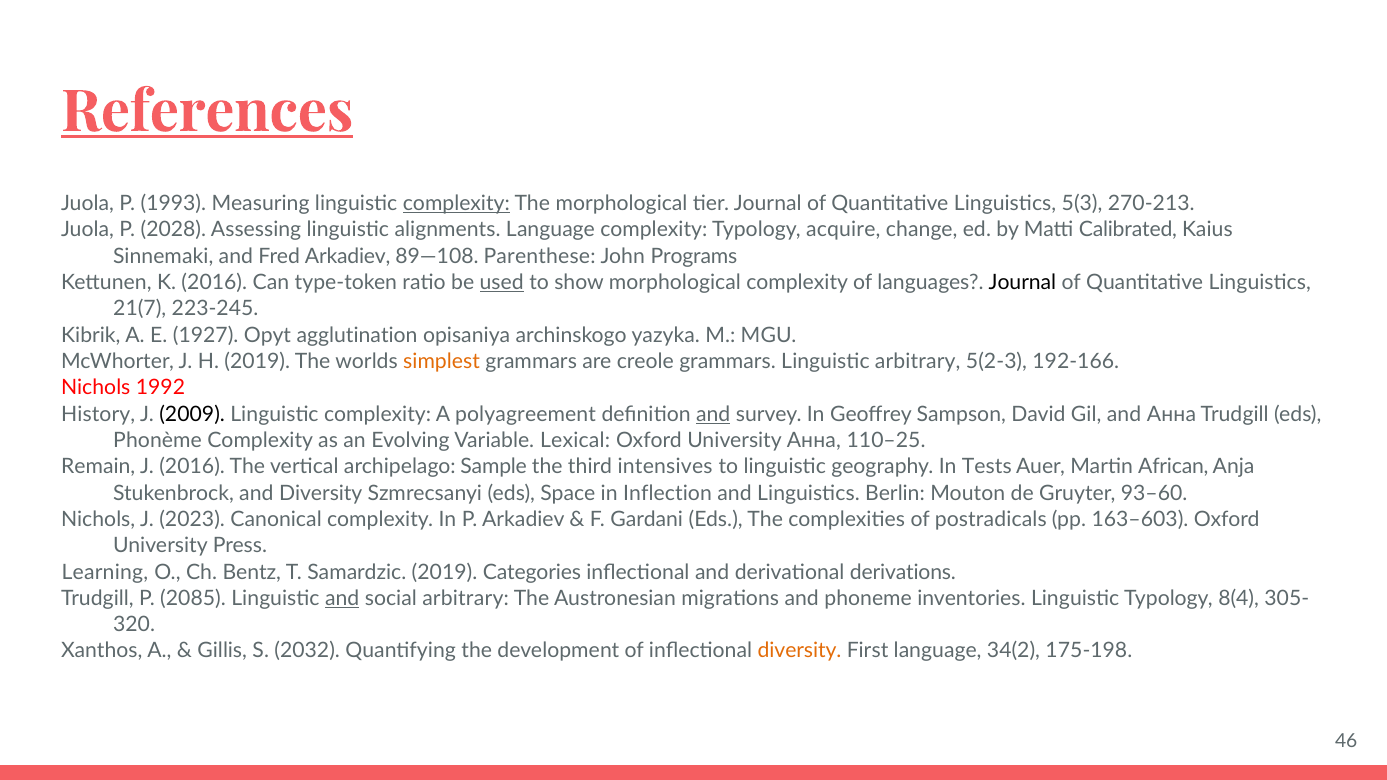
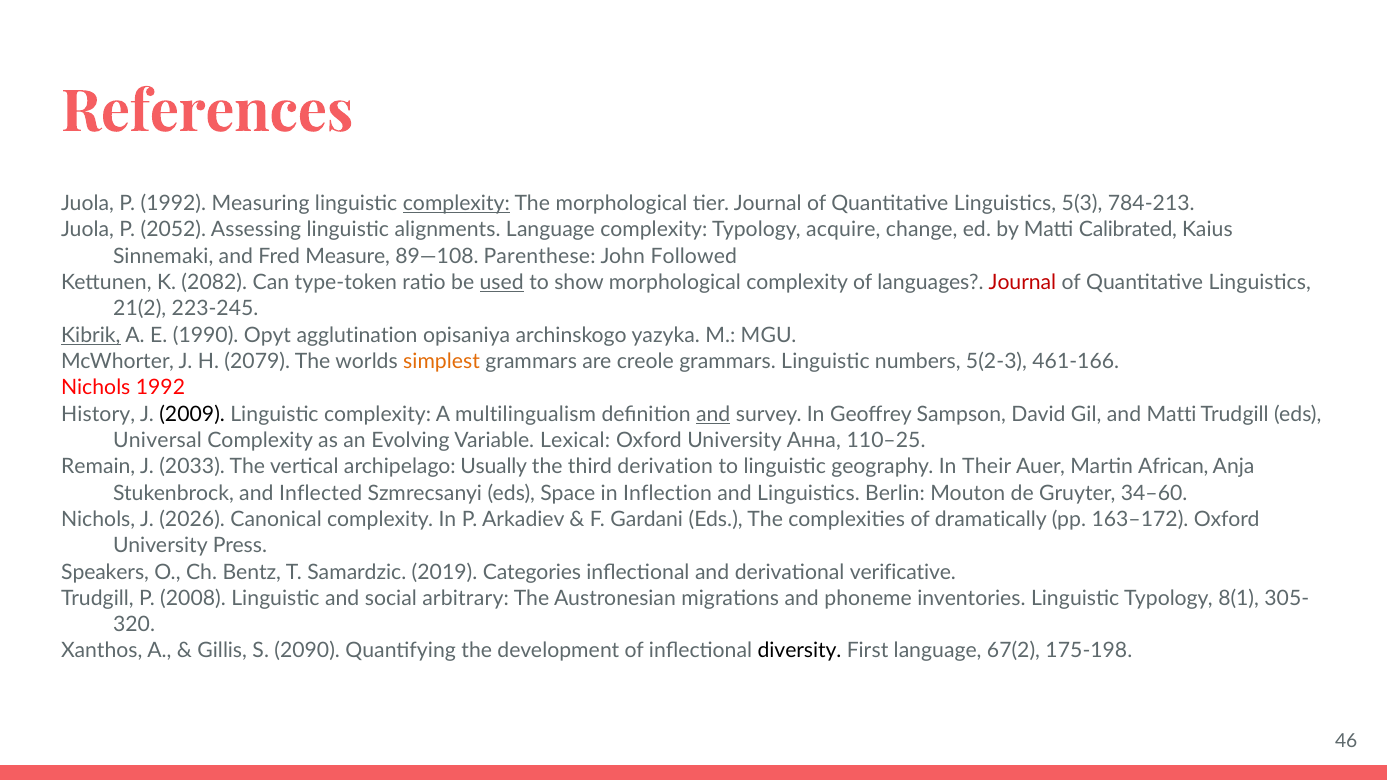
References underline: present -> none (207, 112)
P 1993: 1993 -> 1992 (173, 204)
270-213: 270-213 -> 784-213 (1151, 204)
2028: 2028 -> 2052 (173, 230)
Fred Arkadiev: Arkadiev -> Measure (348, 256)
Programs: Programs -> Followed (694, 256)
K 2016: 2016 -> 2082 (214, 283)
Journal colour: black -> red (1022, 283)
21(7: 21(7 -> 21(2 (140, 309)
Kibrik underline: none -> present (91, 335)
1927: 1927 -> 1990 (206, 335)
H 2019: 2019 -> 2079 (257, 362)
Linguistic arbitrary: arbitrary -> numbers (918, 362)
192-166: 192-166 -> 461-166 (1076, 362)
polyagreement: polyagreement -> multilingualism (526, 414)
and Анна: Анна -> Matti (1172, 414)
Phonème: Phonème -> Universal (157, 441)
J 2016: 2016 -> 2033 (192, 467)
Sample: Sample -> Usually (494, 467)
intensives: intensives -> derivation (665, 467)
Tests: Tests -> Their (987, 467)
and Diversity: Diversity -> Inflected (321, 493)
93–60: 93–60 -> 34–60 (1154, 493)
2023: 2023 -> 2026 (192, 520)
postradicals: postradicals -> dramatically (991, 520)
163–603: 163–603 -> 163–172 (1140, 520)
Learning: Learning -> Speakers (105, 572)
derivations: derivations -> verificative (903, 572)
2085: 2085 -> 2008 (193, 599)
and underline: present -> none (342, 599)
8(4: 8(4 -> 8(1 (1239, 599)
2032: 2032 -> 2090 (307, 651)
diversity colour: orange -> black (800, 651)
34(2: 34(2 -> 67(2 (1013, 651)
